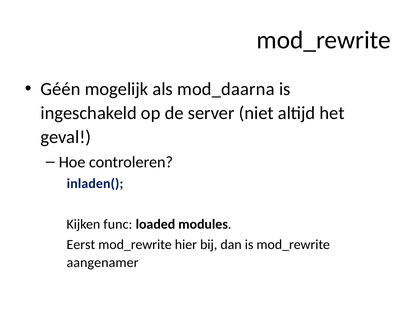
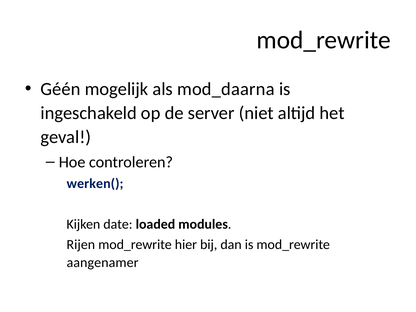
inladen(: inladen( -> werken( (95, 184)
func: func -> date (118, 224)
Eerst: Eerst -> Rijen (81, 245)
